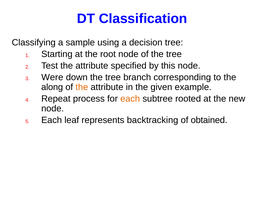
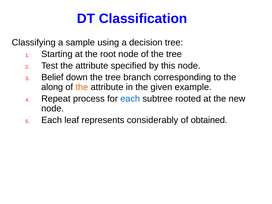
Were: Were -> Belief (52, 77)
each colour: orange -> blue (130, 99)
backtracking: backtracking -> considerably (153, 120)
